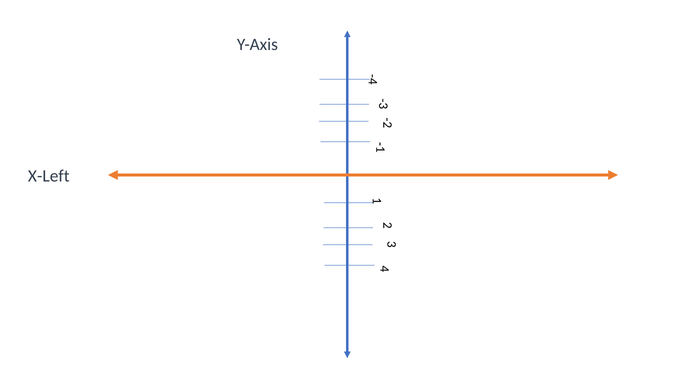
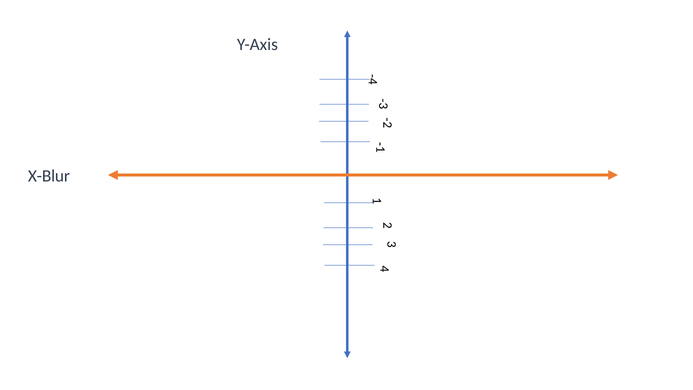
X-Left: X-Left -> X-Blur (49, 176)
